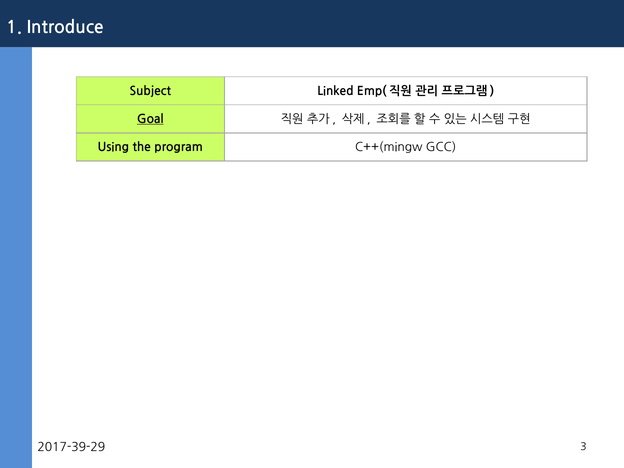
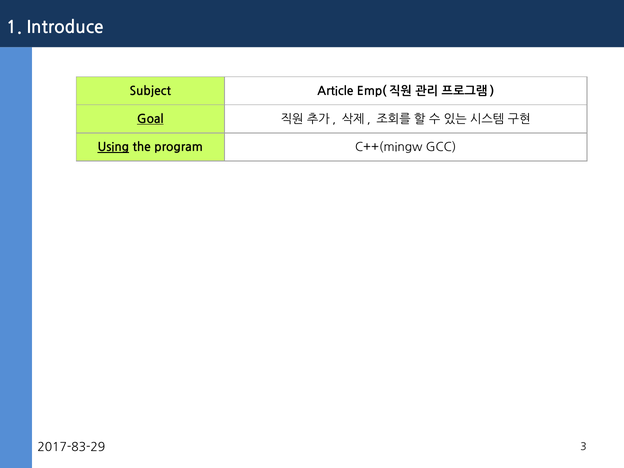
Linked: Linked -> Article (335, 91)
Using underline: none -> present (113, 147)
2017-39-29: 2017-39-29 -> 2017-83-29 (71, 447)
